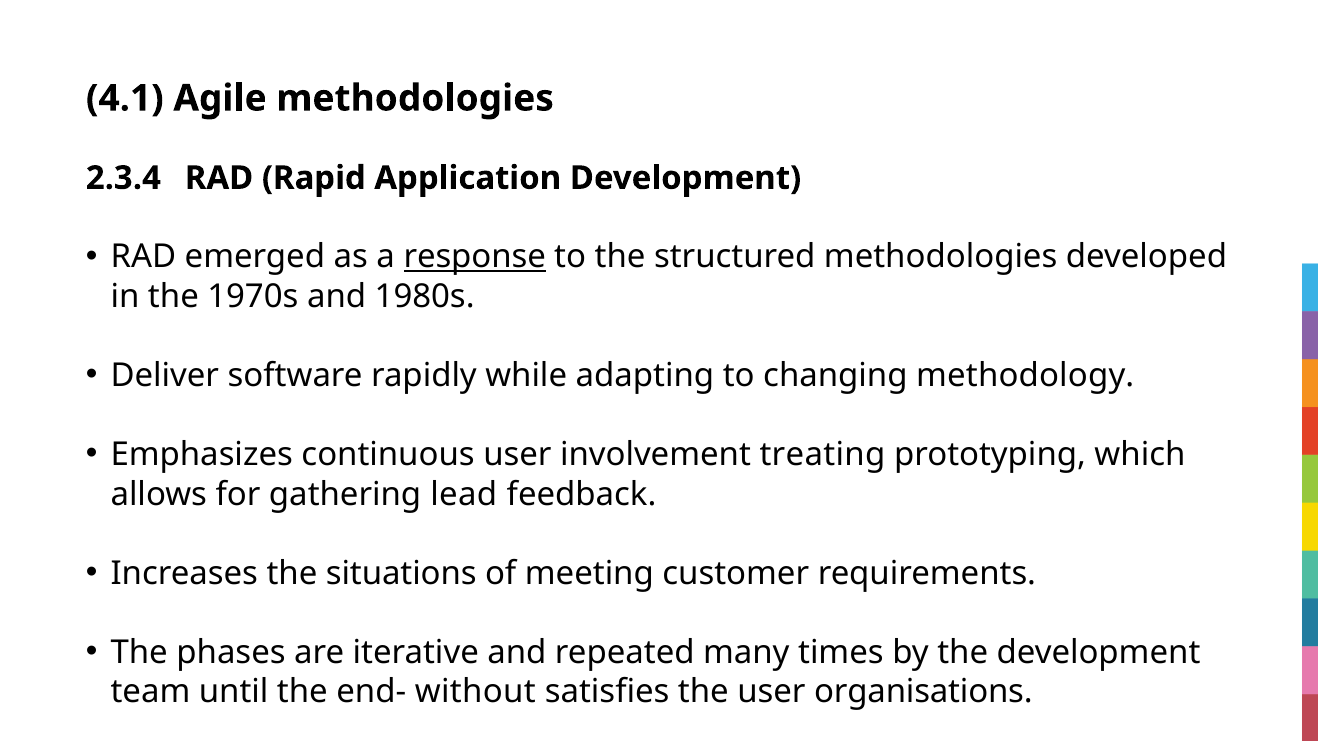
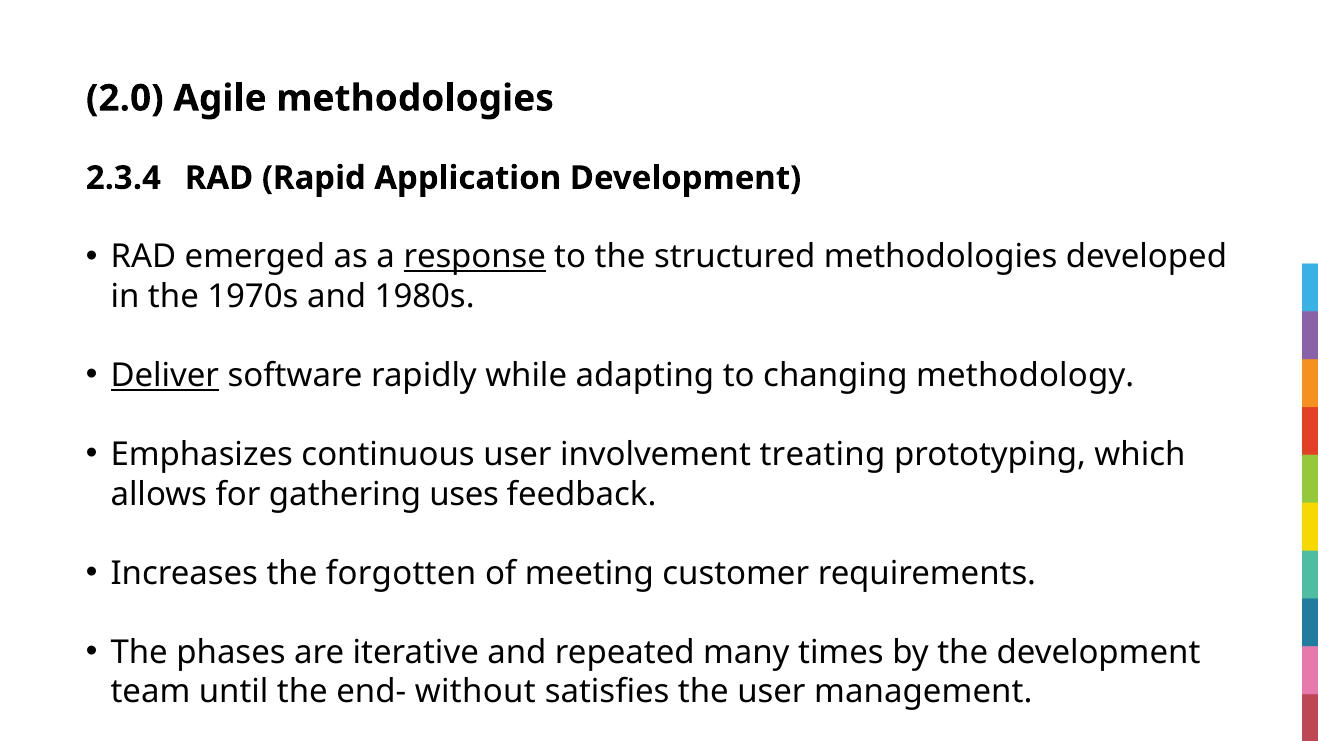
4.1: 4.1 -> 2.0 (125, 98)
Deliver underline: none -> present (165, 376)
lead: lead -> uses (464, 494)
situations: situations -> forgotten (401, 573)
organisations: organisations -> management (923, 692)
